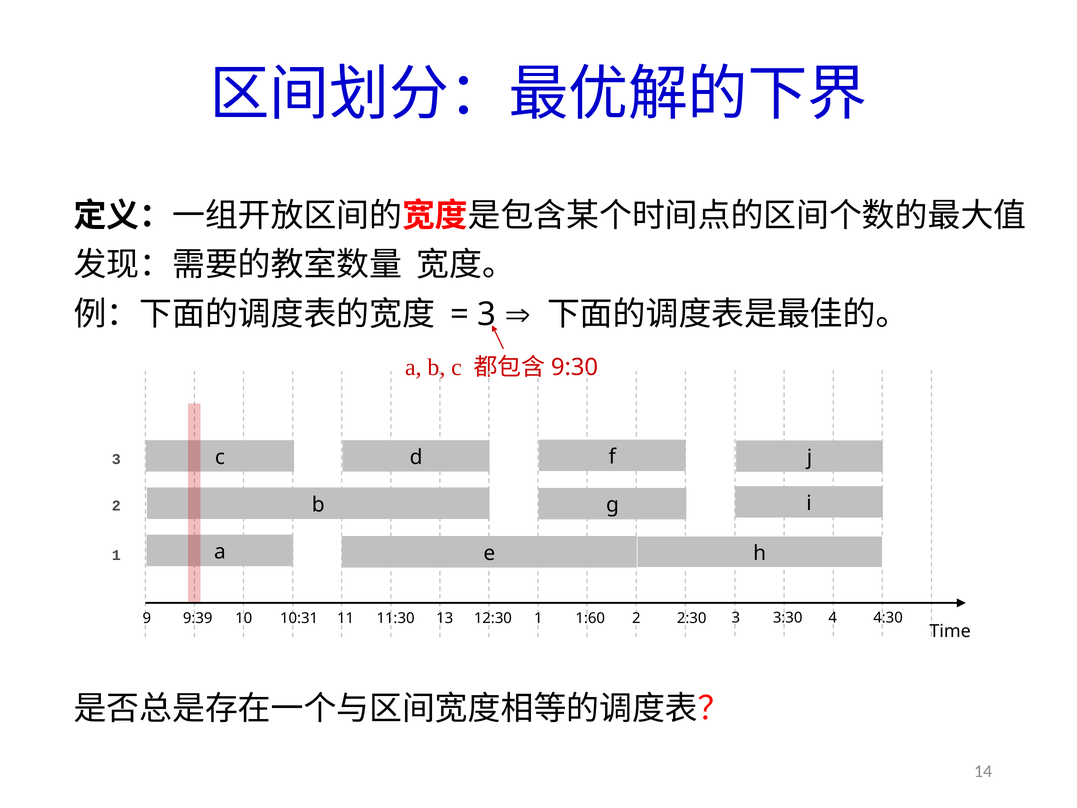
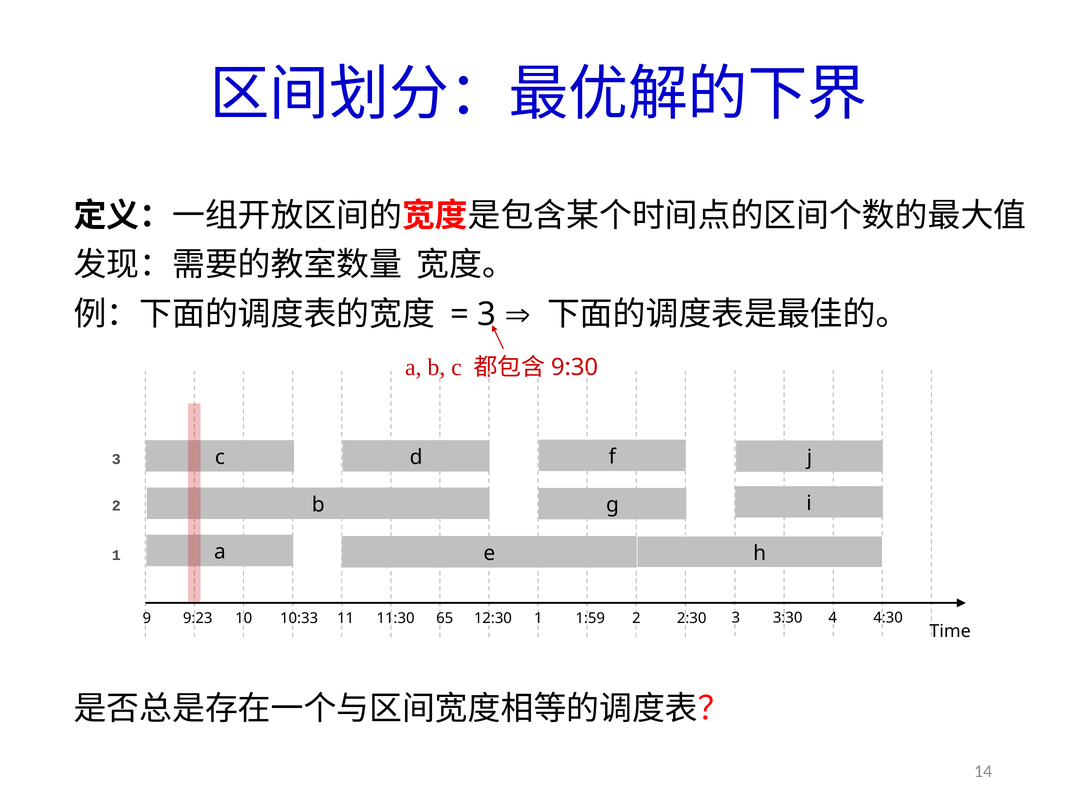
9:39: 9:39 -> 9:23 (198, 618)
10:31: 10:31 -> 10:33 (299, 618)
13: 13 -> 65 (445, 618)
1:60: 1:60 -> 1:59 (590, 618)
